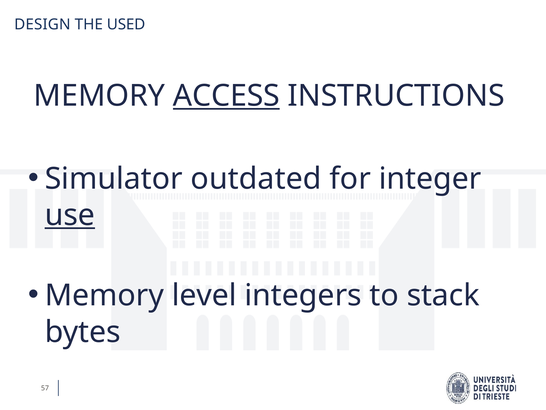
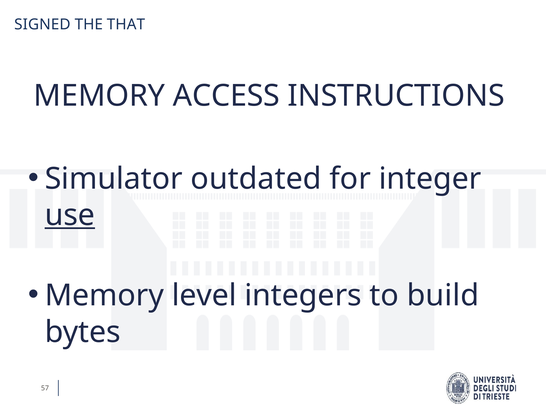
DESIGN: DESIGN -> SIGNED (42, 25)
USED: USED -> THAT (126, 25)
ACCESS underline: present -> none (226, 96)
stack: stack -> build (443, 295)
